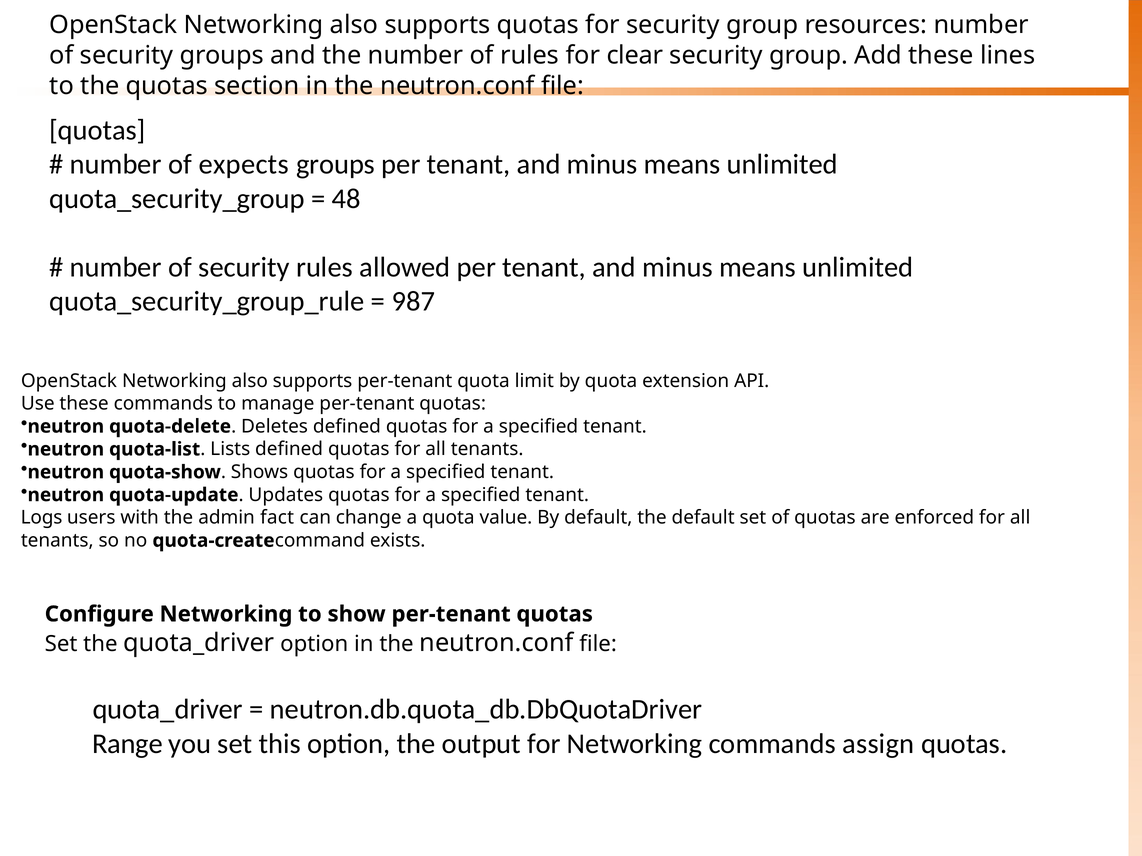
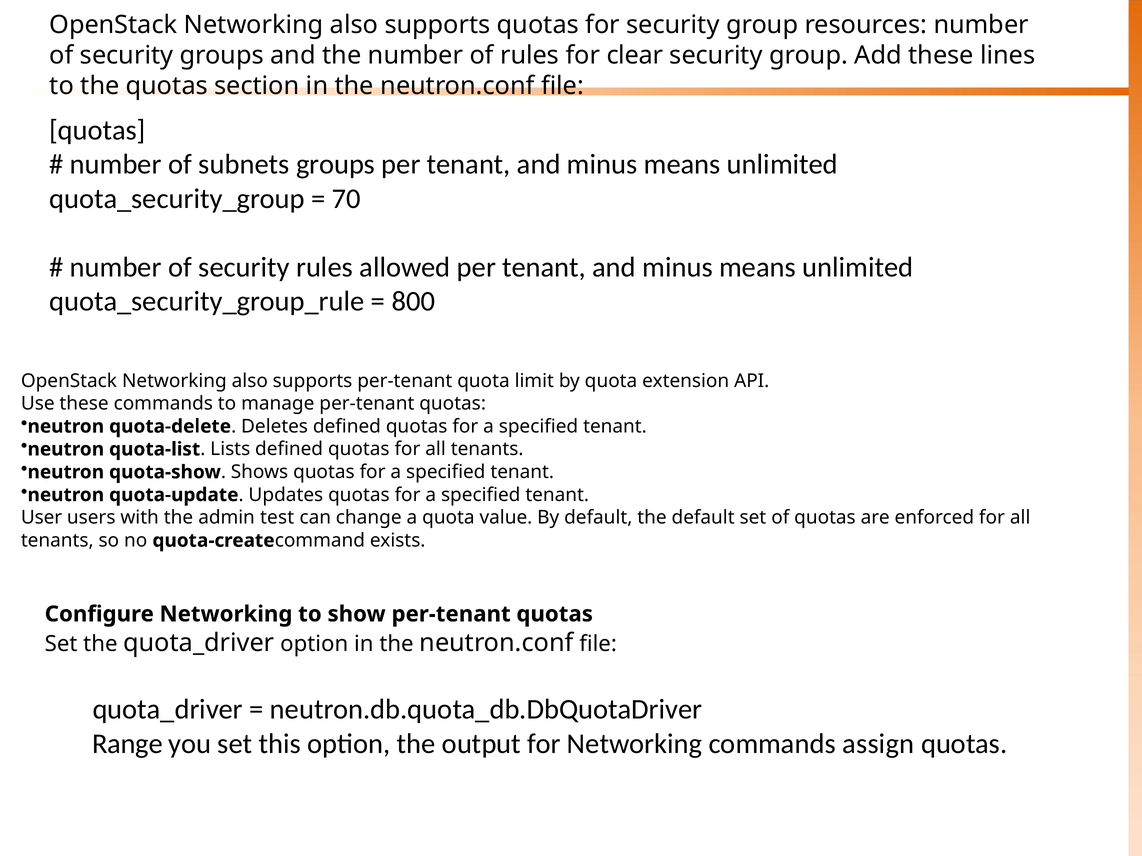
expects: expects -> subnets (244, 165)
48: 48 -> 70 (346, 199)
987: 987 -> 800 (413, 302)
Logs: Logs -> User (42, 518)
fact: fact -> test (277, 518)
